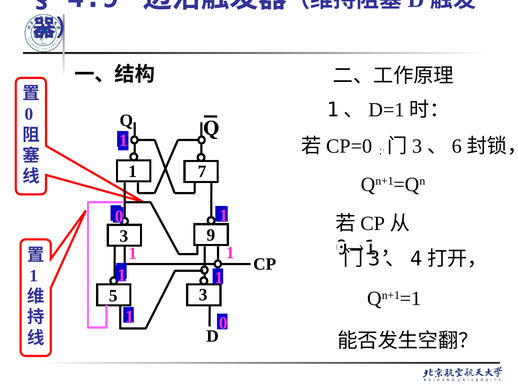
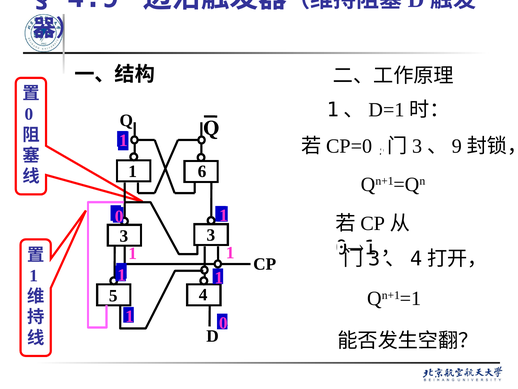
6: 6 -> 9 (457, 146)
7: 7 -> 6 (202, 171)
9: 9 -> 3 (211, 235)
3: 3 -> 4 (203, 294)
